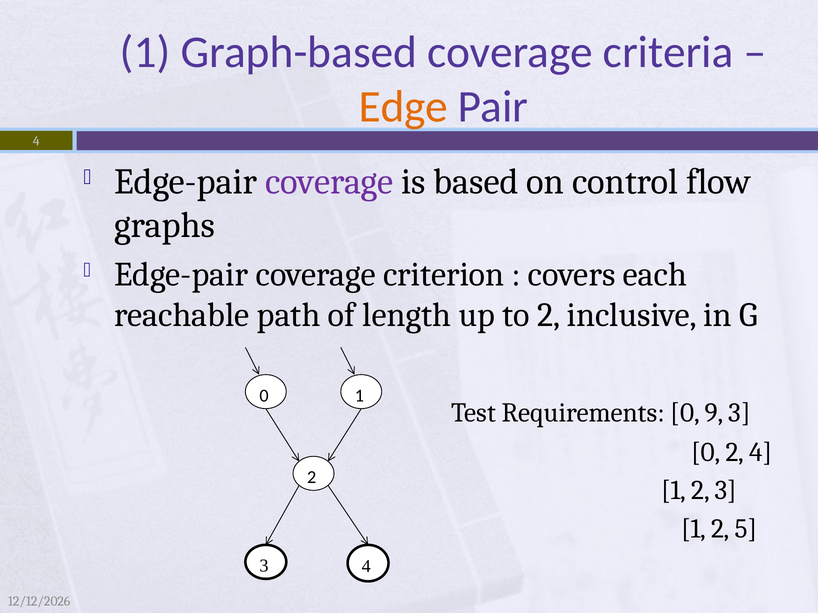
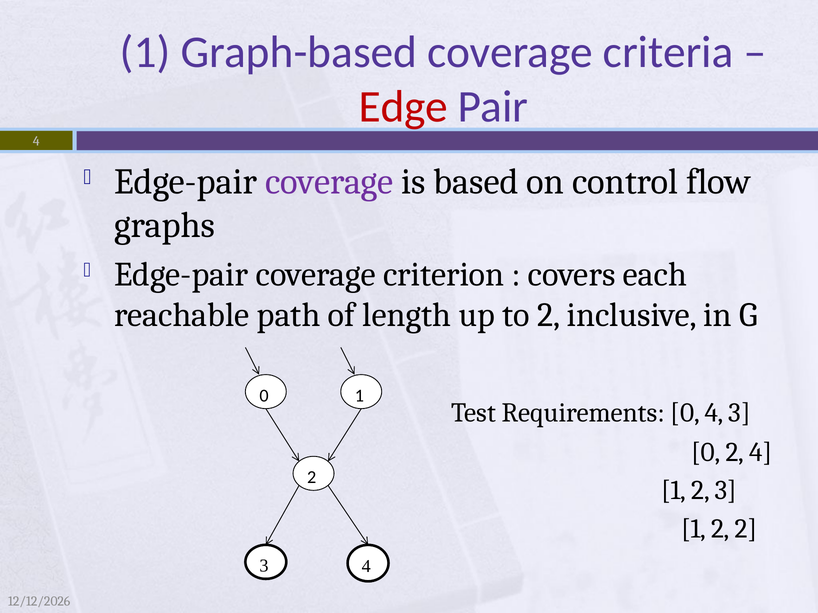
Edge colour: orange -> red (403, 107)
0 9: 9 -> 4 (714, 413)
2 5: 5 -> 2 (746, 529)
